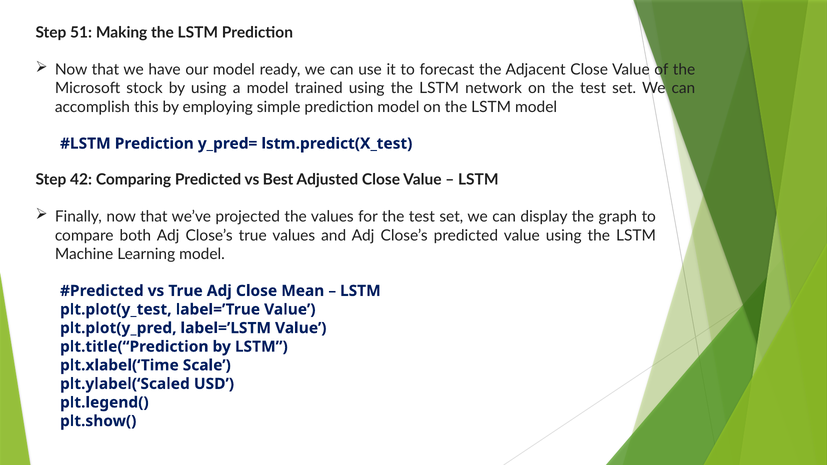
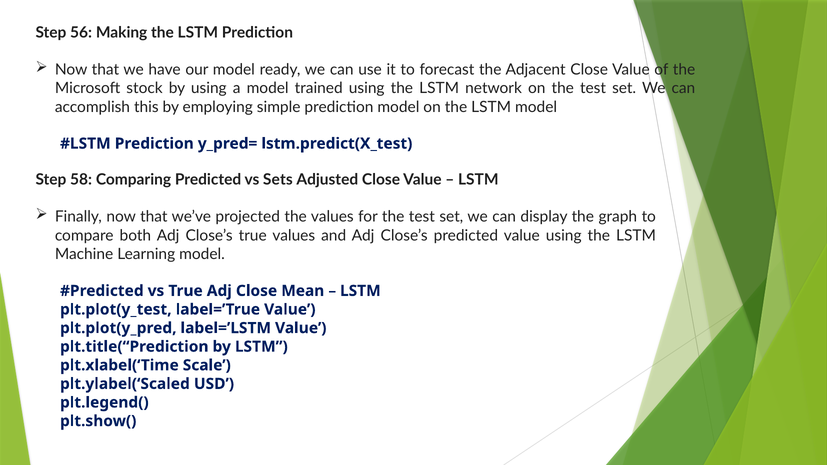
51: 51 -> 56 (81, 33)
42: 42 -> 58 (81, 180)
Best: Best -> Sets (278, 180)
